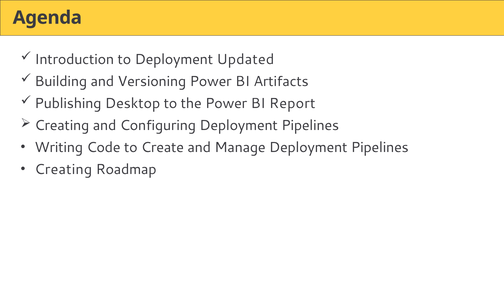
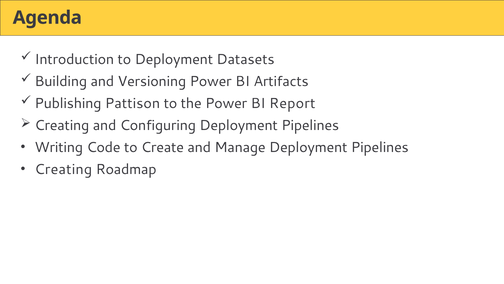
Updated: Updated -> Datasets (246, 59)
Desktop: Desktop -> Pattison (133, 103)
